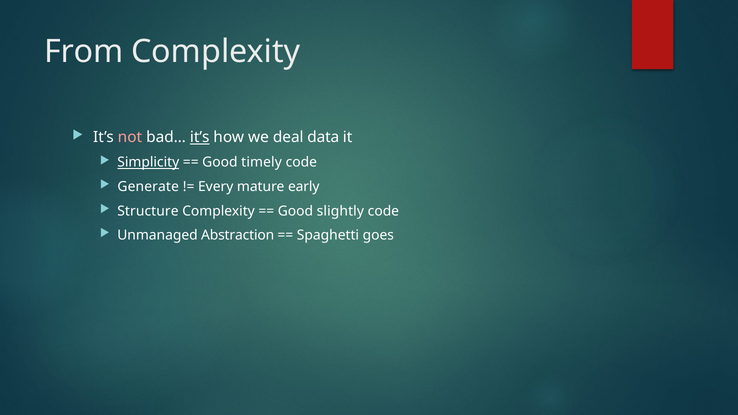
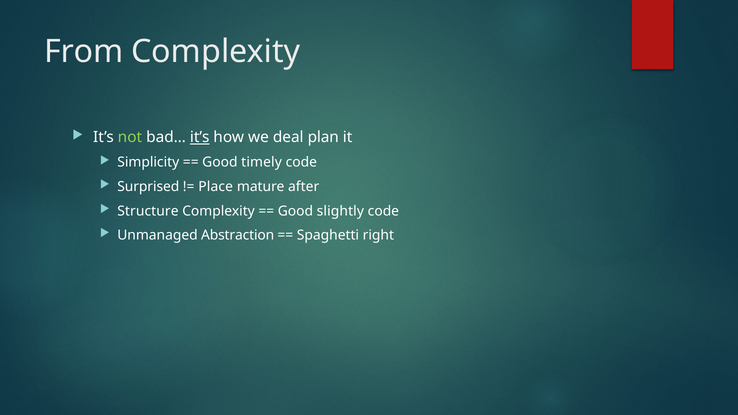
not colour: pink -> light green (130, 137)
data: data -> plan (323, 137)
Simplicity underline: present -> none (148, 162)
Generate: Generate -> Surprised (148, 187)
Every: Every -> Place (216, 187)
early: early -> after (304, 187)
goes: goes -> right (378, 235)
